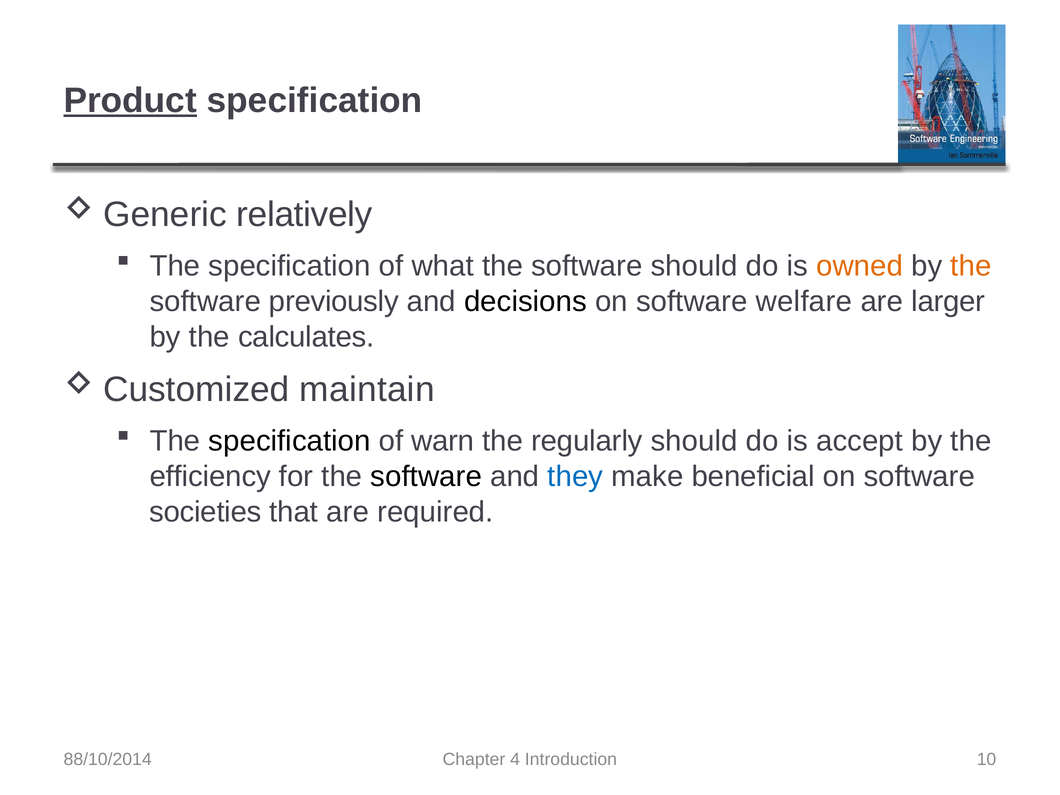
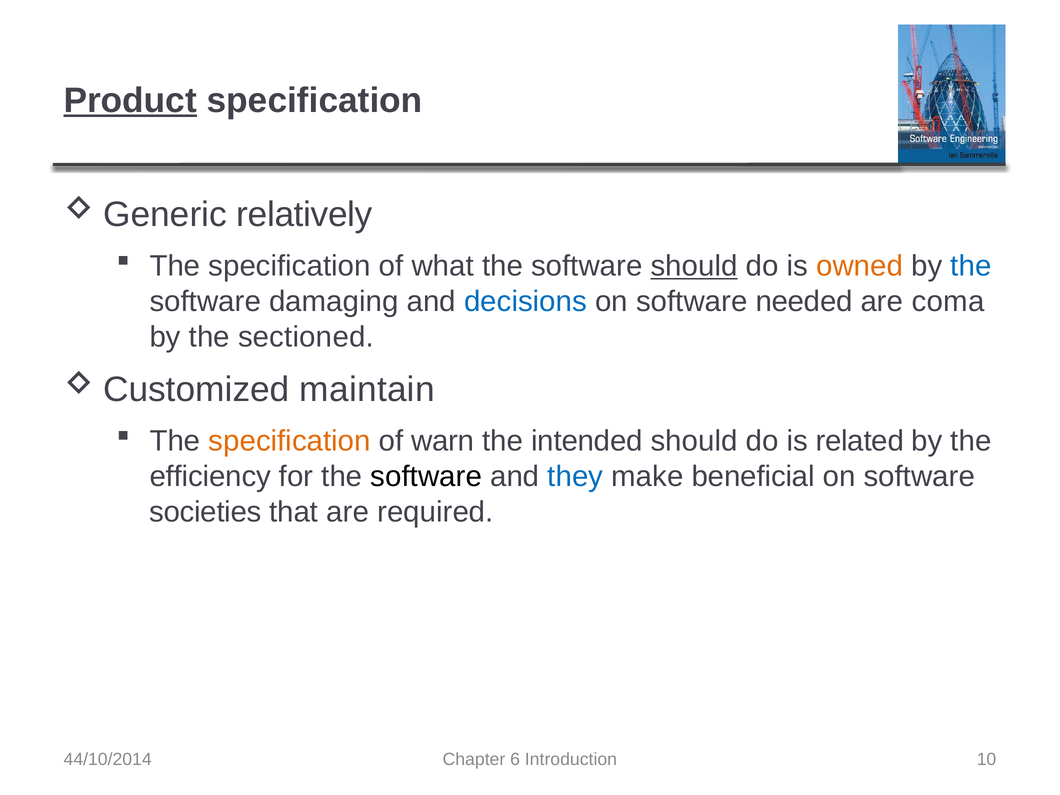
should underline: none -> present (694, 266)
the colour: orange -> blue (971, 266)
previously: previously -> damaging (334, 301)
decisions colour: black -> blue (525, 301)
welfare: welfare -> needed (804, 301)
larger: larger -> coma (948, 301)
calculates: calculates -> sectioned (306, 337)
specification colour: black -> orange (290, 441)
regularly: regularly -> intended (587, 441)
accept: accept -> related (860, 441)
88/10/2014: 88/10/2014 -> 44/10/2014 (108, 759)
4: 4 -> 6 (515, 759)
